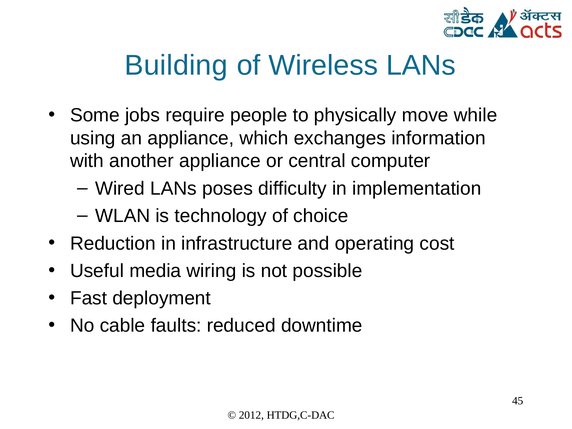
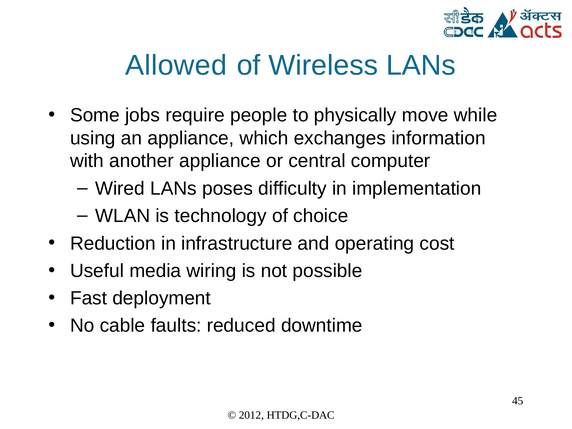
Building: Building -> Allowed (176, 65)
